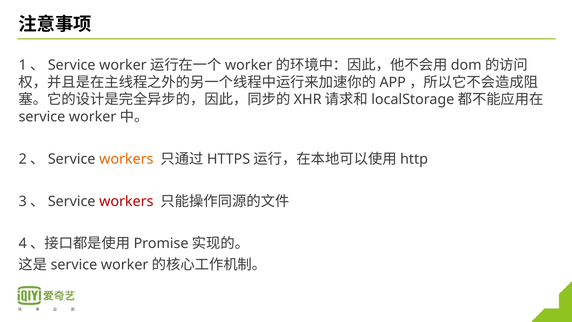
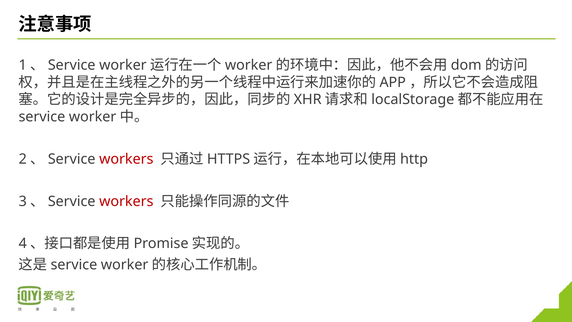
workers colour: orange -> red (126, 159)
